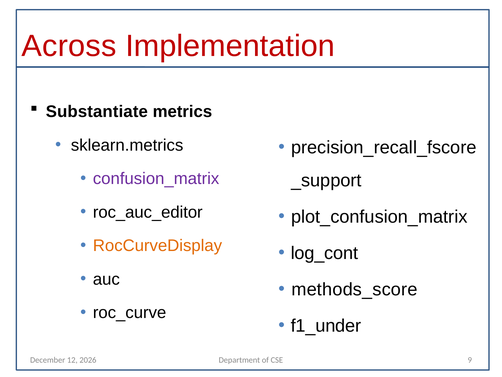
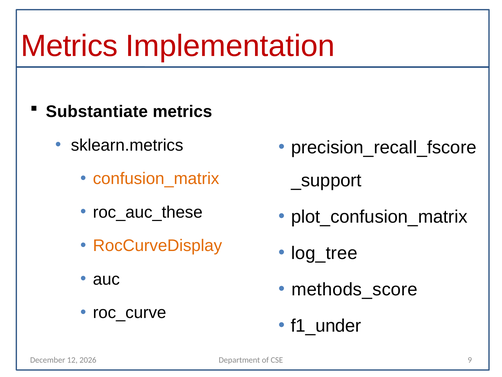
Across: Across -> Metrics (69, 46)
confusion_matrix colour: purple -> orange (156, 179)
roc_auc_editor: roc_auc_editor -> roc_auc_these (148, 212)
log_cont: log_cont -> log_tree (324, 253)
